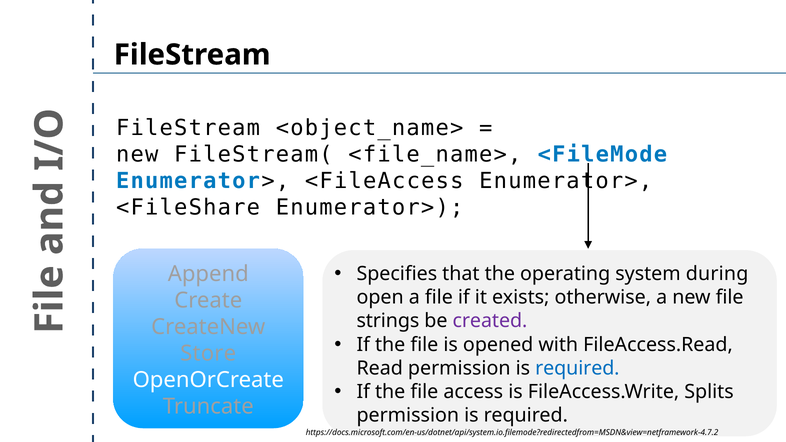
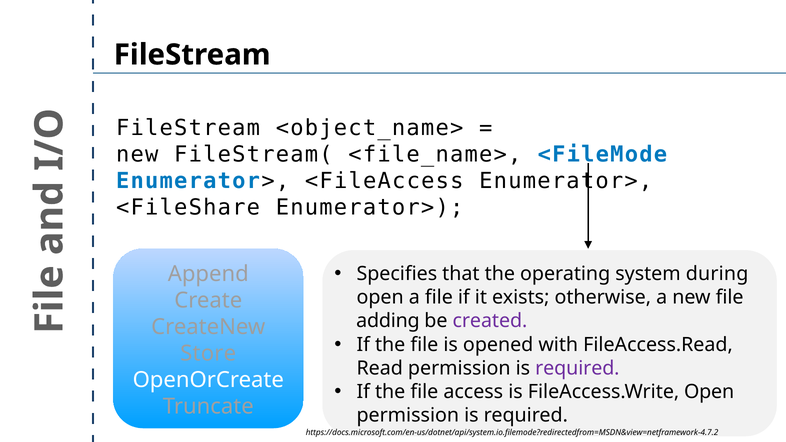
strings: strings -> adding (388, 321)
required colour: blue -> purple (577, 368)
FileAccess.Write Splits: Splits -> Open (709, 392)
